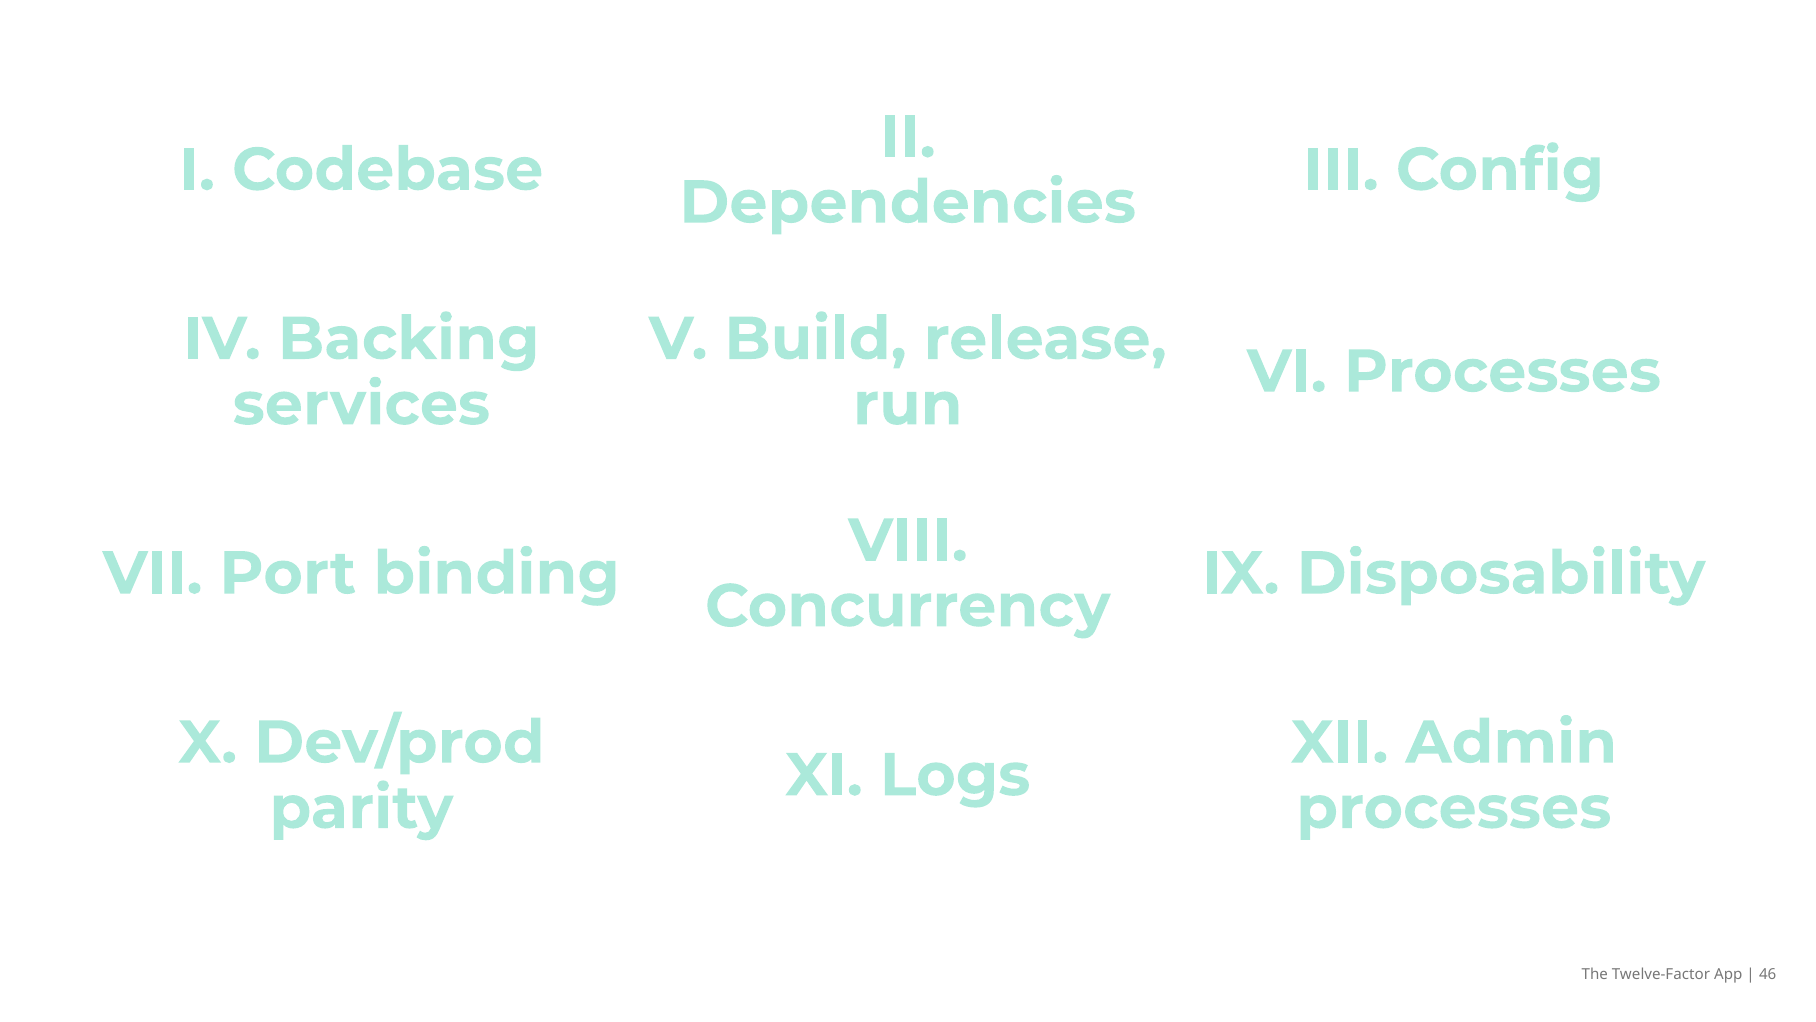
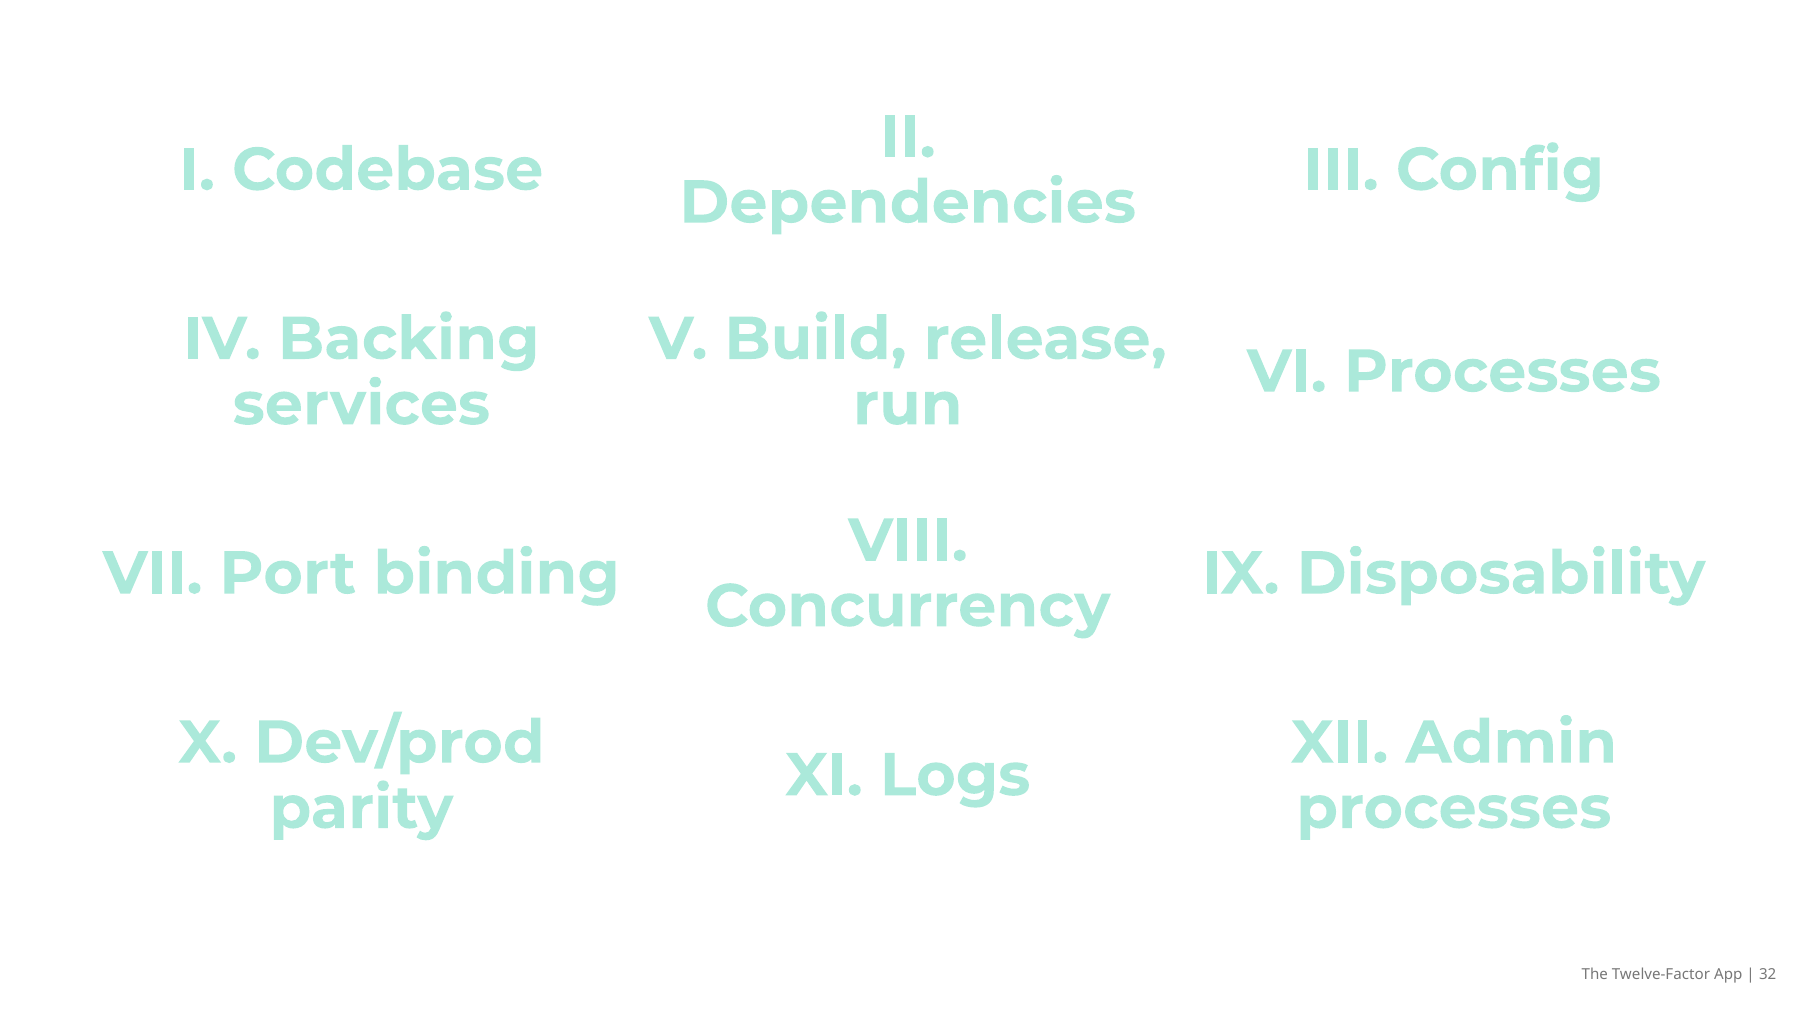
46: 46 -> 32 (1768, 974)
